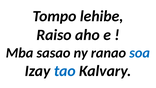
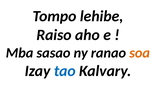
soa colour: blue -> orange (140, 53)
